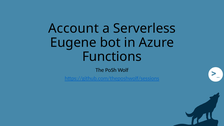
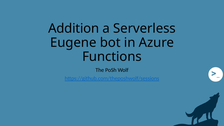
Account: Account -> Addition (74, 28)
